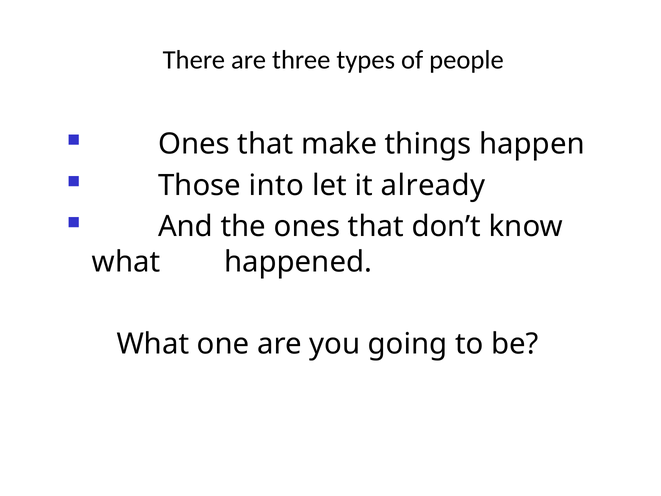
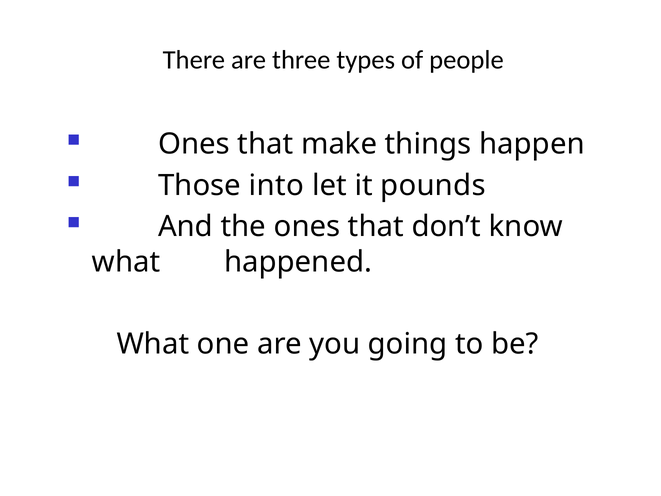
already: already -> pounds (433, 185)
